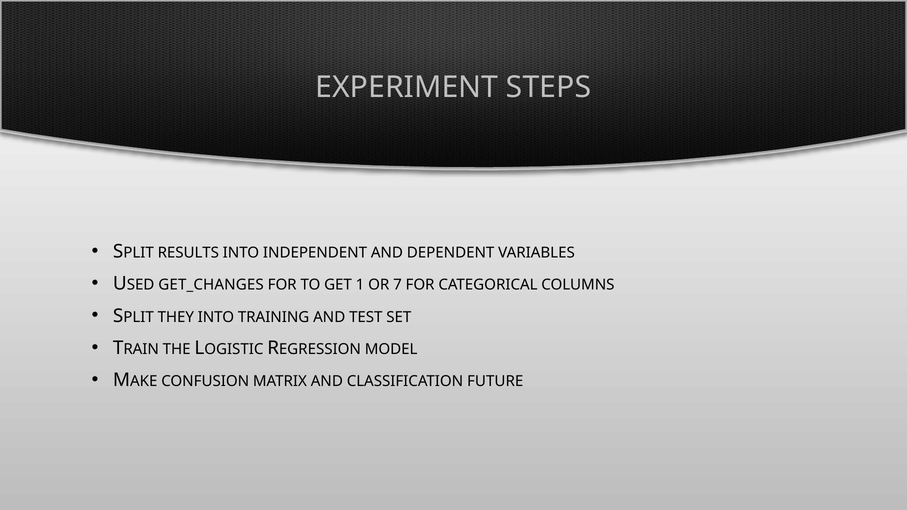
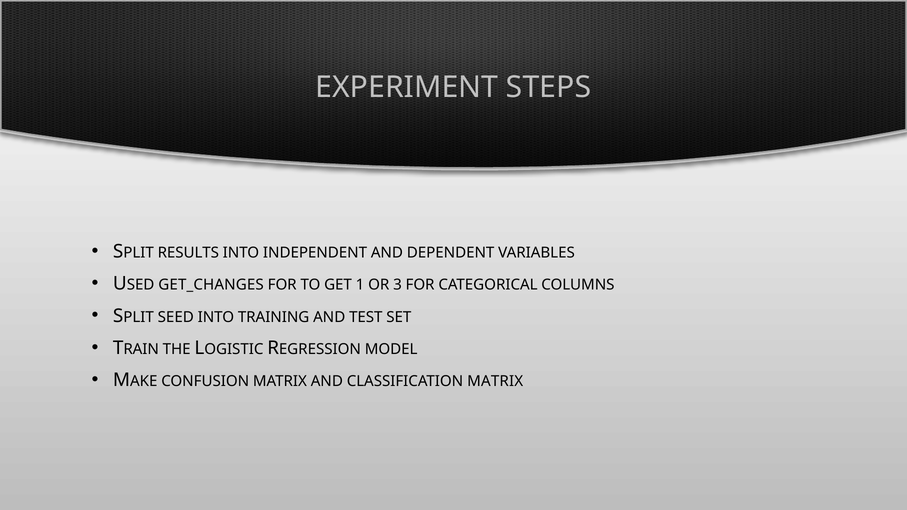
7: 7 -> 3 (397, 285)
THEY: THEY -> SEED (176, 317)
CLASSIFICATION FUTURE: FUTURE -> MATRIX (495, 382)
